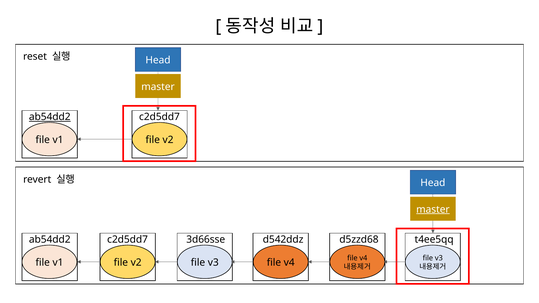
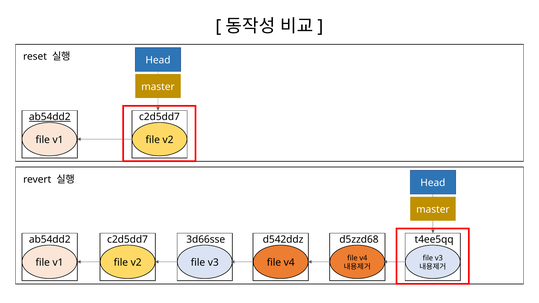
master underline: present -> none (433, 210)
